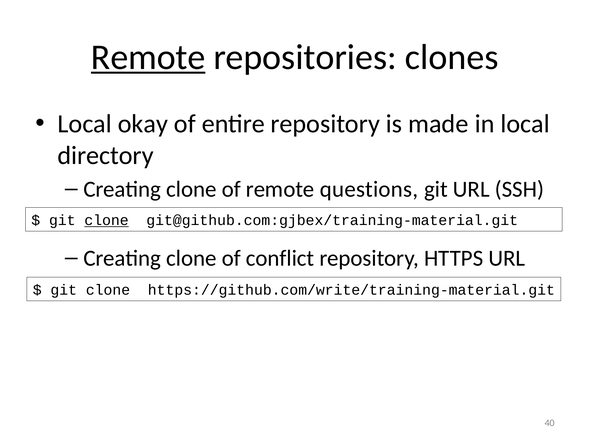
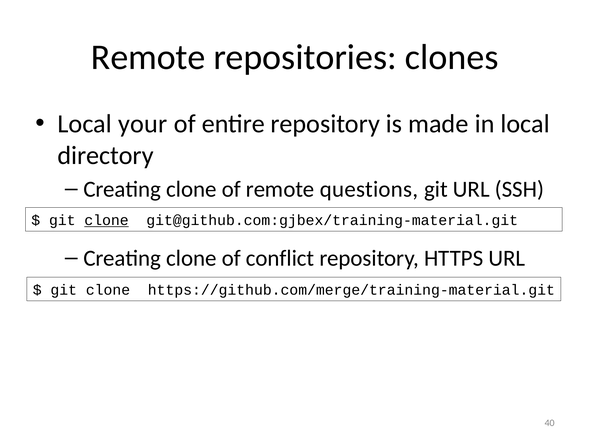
Remote underline: present -> none (148, 57)
okay: okay -> your (143, 124)
https://github.com/write/training-material.git: https://github.com/write/training-material.git -> https://github.com/merge/training-material.git (351, 290)
